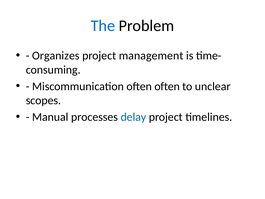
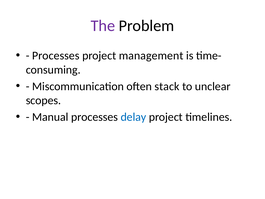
The colour: blue -> purple (103, 26)
Organizes: Organizes -> Processes (56, 56)
often often: often -> stack (167, 86)
